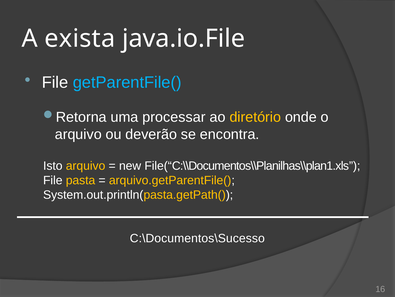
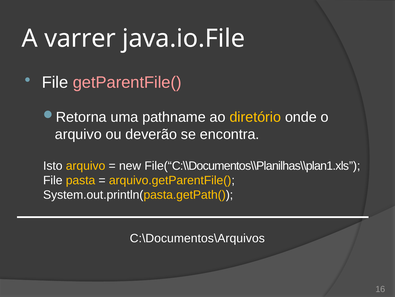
exista: exista -> varrer (80, 38)
getParentFile( colour: light blue -> pink (127, 82)
processar: processar -> pathname (174, 117)
C:\Documentos\Sucesso: C:\Documentos\Sucesso -> C:\Documentos\Arquivos (197, 238)
